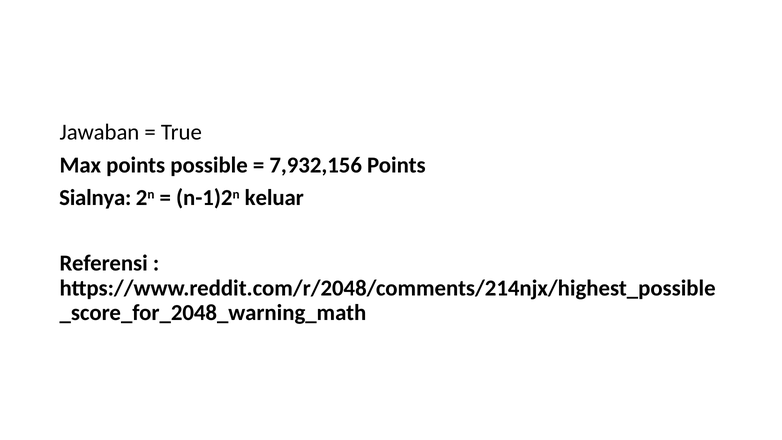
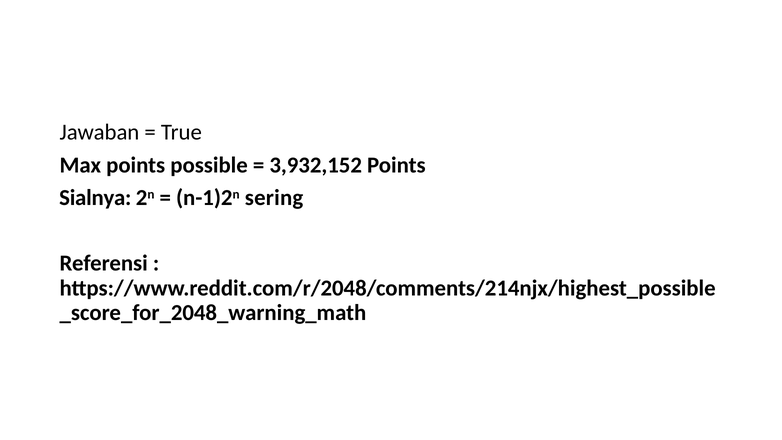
7,932,156: 7,932,156 -> 3,932,152 (316, 165)
keluar: keluar -> sering (274, 198)
